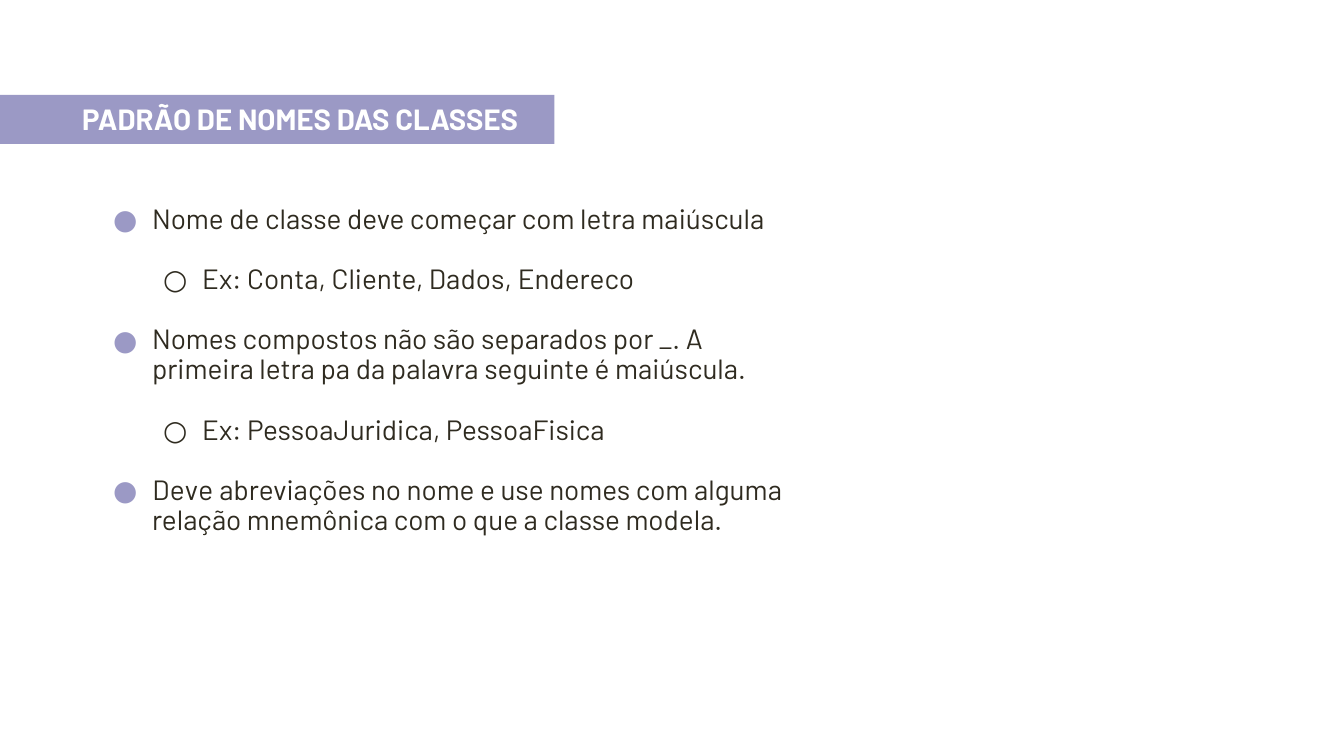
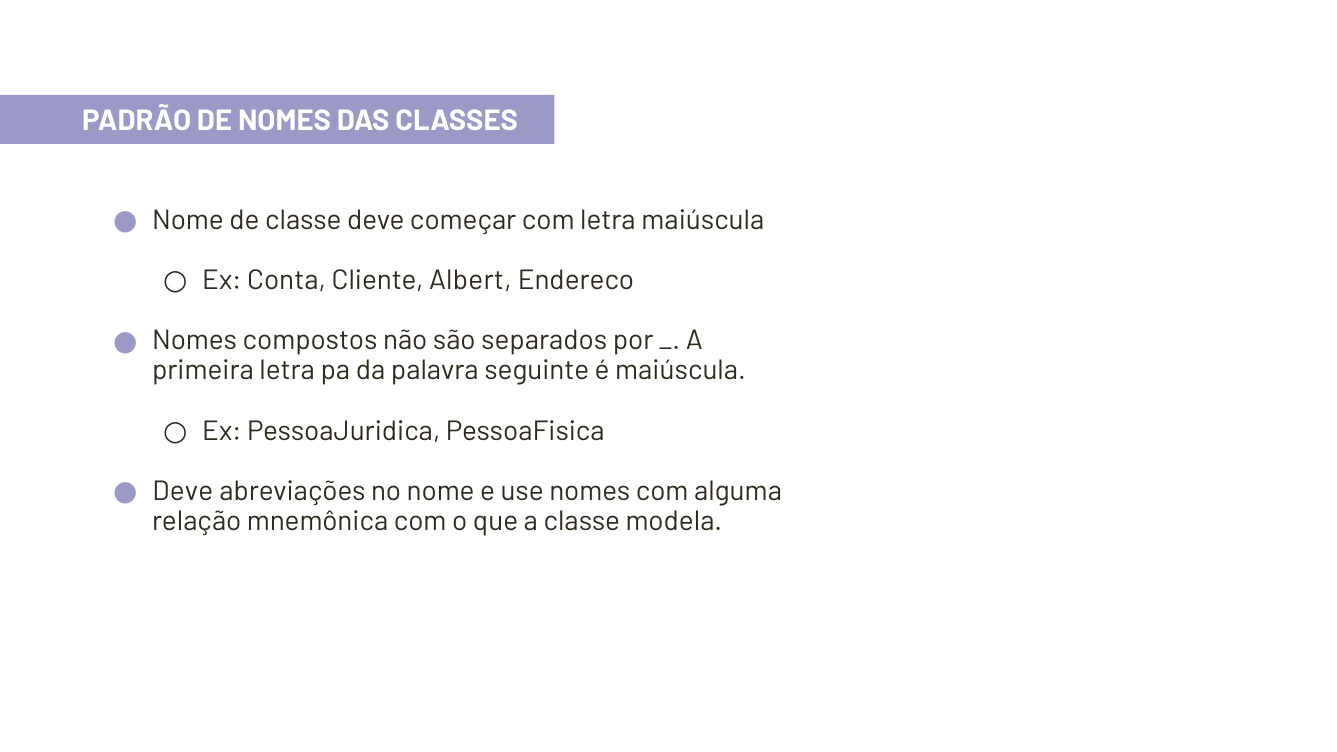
Dados: Dados -> Albert (470, 280)
